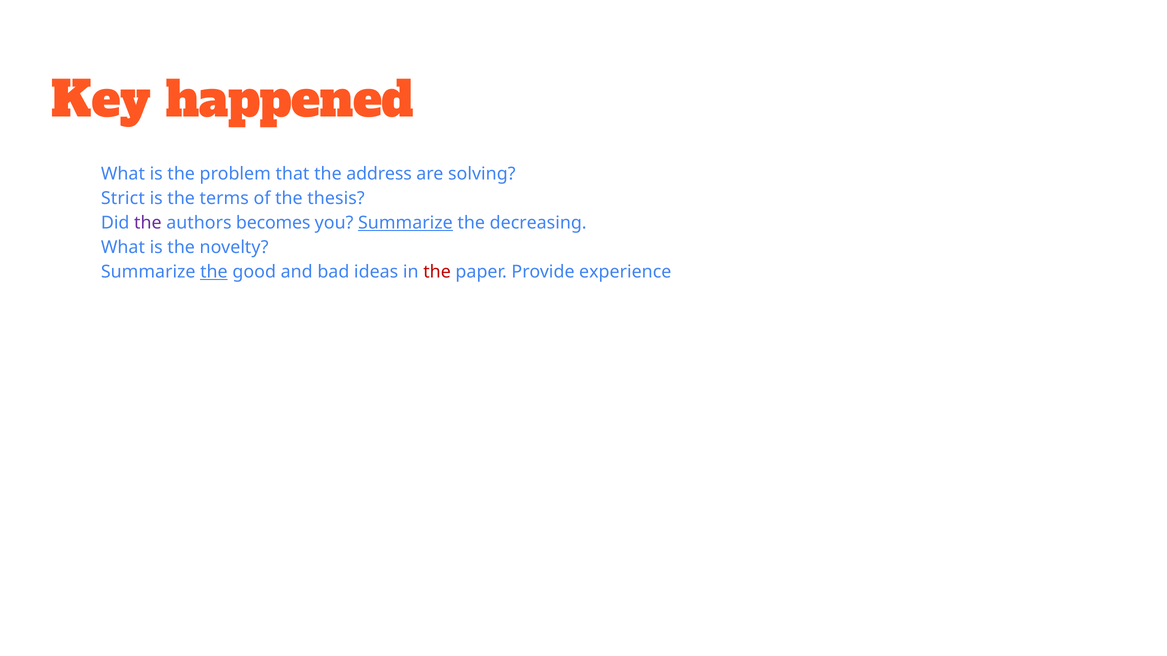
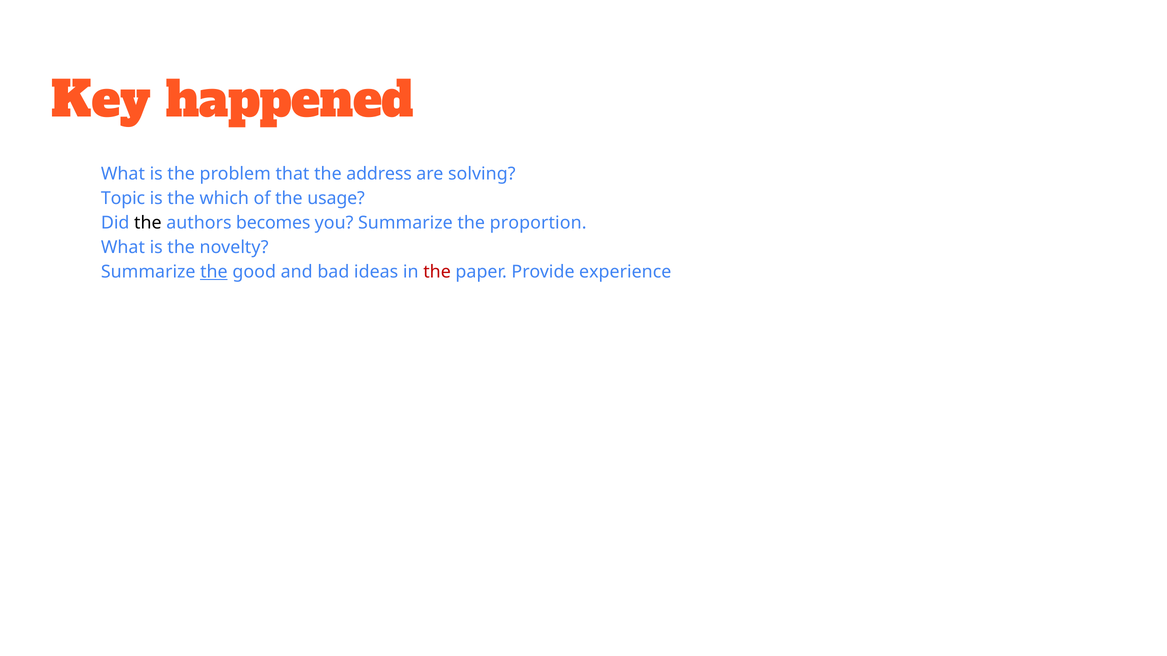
Strict: Strict -> Topic (123, 198)
terms: terms -> which (224, 198)
thesis: thesis -> usage (336, 198)
the colour: purple -> black (148, 223)
Summarize underline: present -> none (405, 223)
decreasing: decreasing -> proportion (538, 223)
